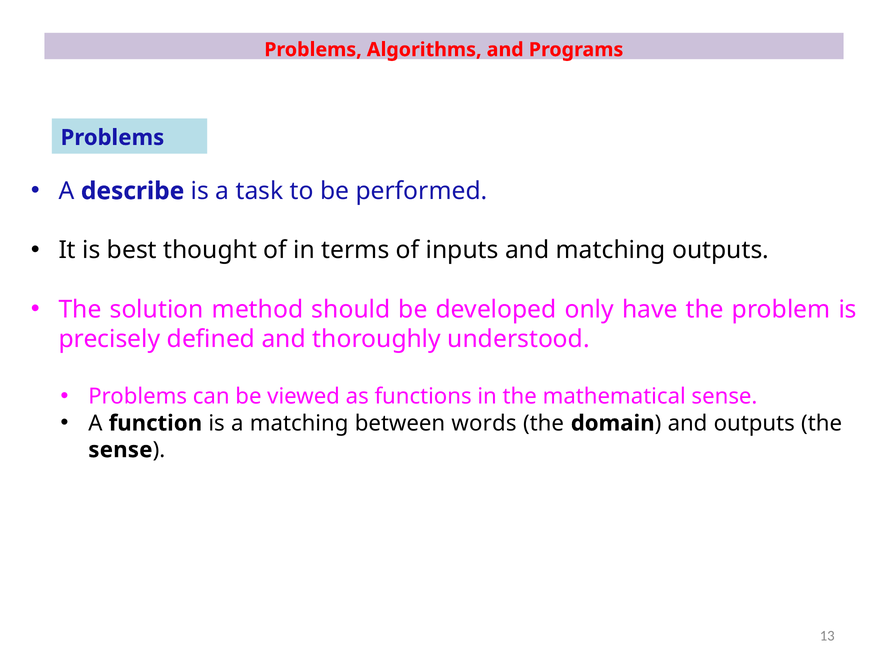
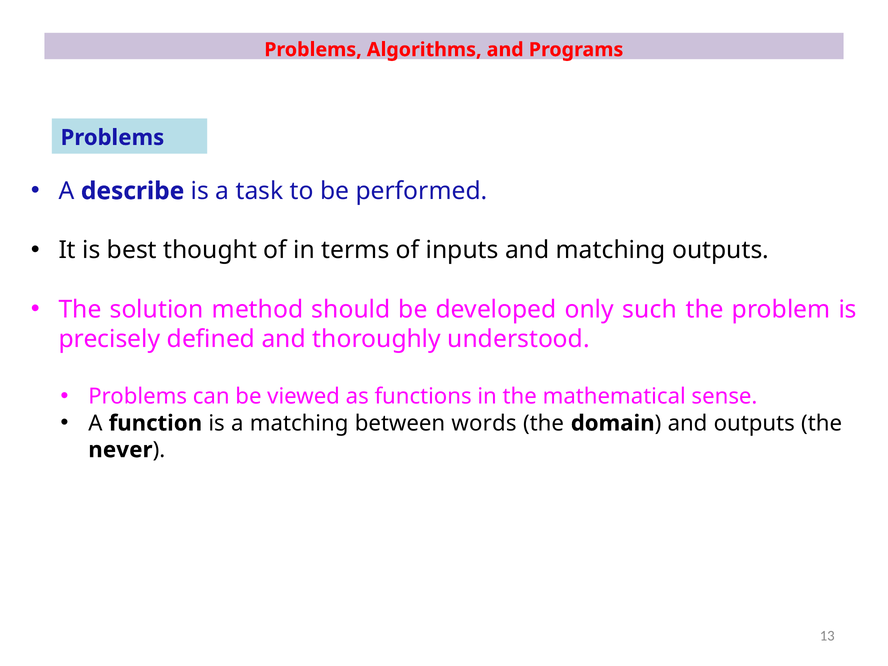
have: have -> such (650, 310)
sense: sense -> never (120, 450)
